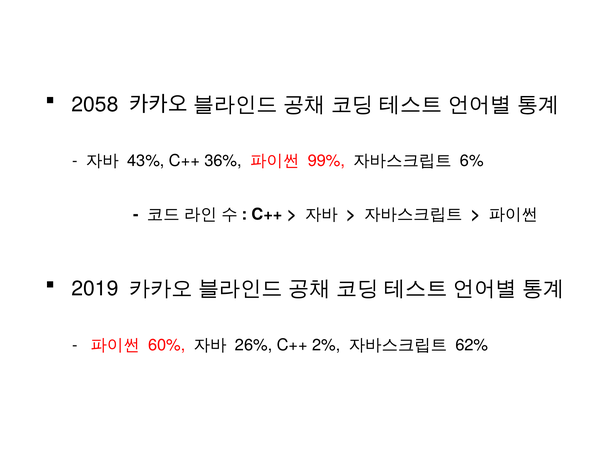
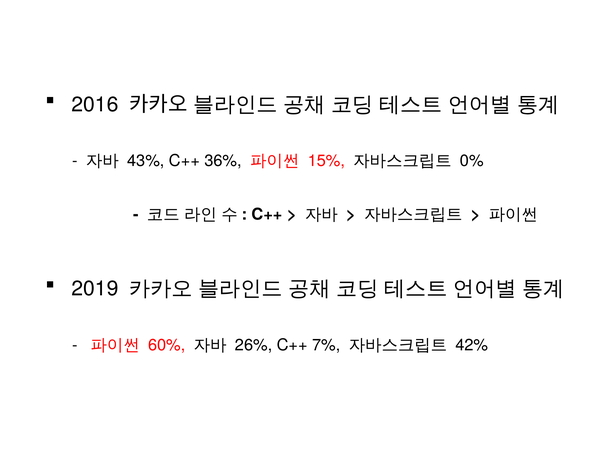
2058: 2058 -> 2016 (95, 104)
99%: 99% -> 15% (326, 161)
6%: 6% -> 0% (472, 161)
2%: 2% -> 7% (326, 345)
62%: 62% -> 42% (472, 345)
